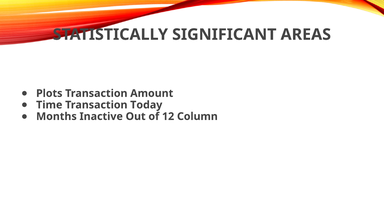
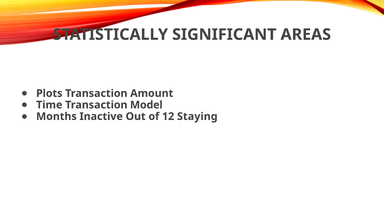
Today: Today -> Model (146, 105)
Column: Column -> Staying (197, 116)
